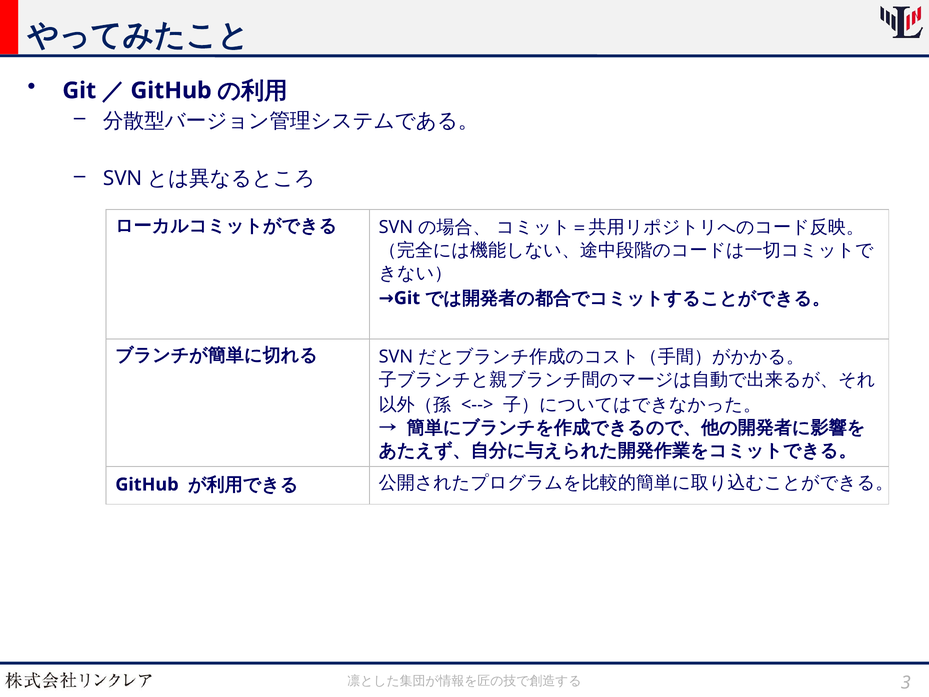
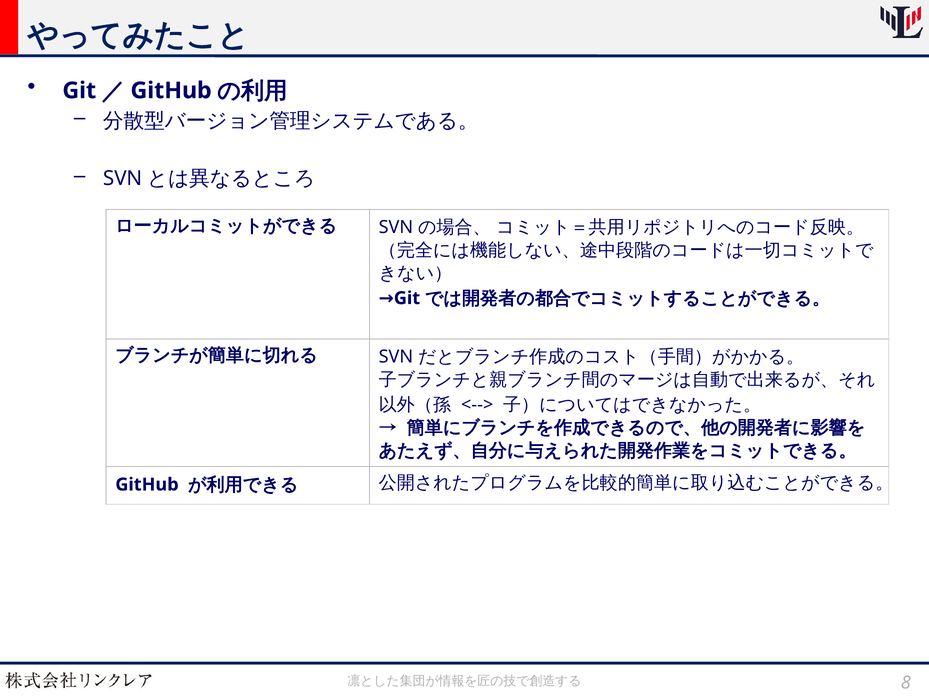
3: 3 -> 8 (906, 683)
